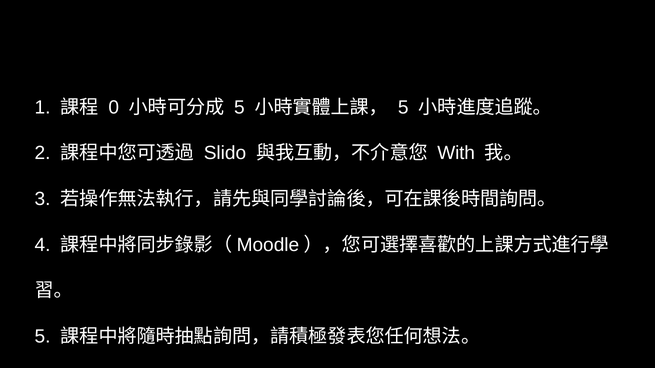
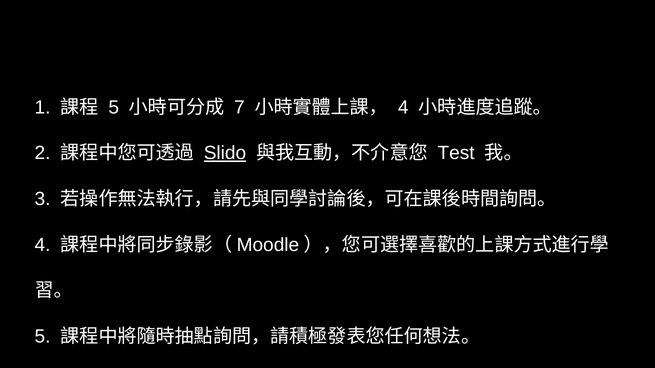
0: 0 -> 5 (114, 107)
5: 5 -> 7 (239, 107)
5: 5 -> 4 (403, 107)
Slido underline: none -> present (225, 153)
With: With -> Test (456, 153)
